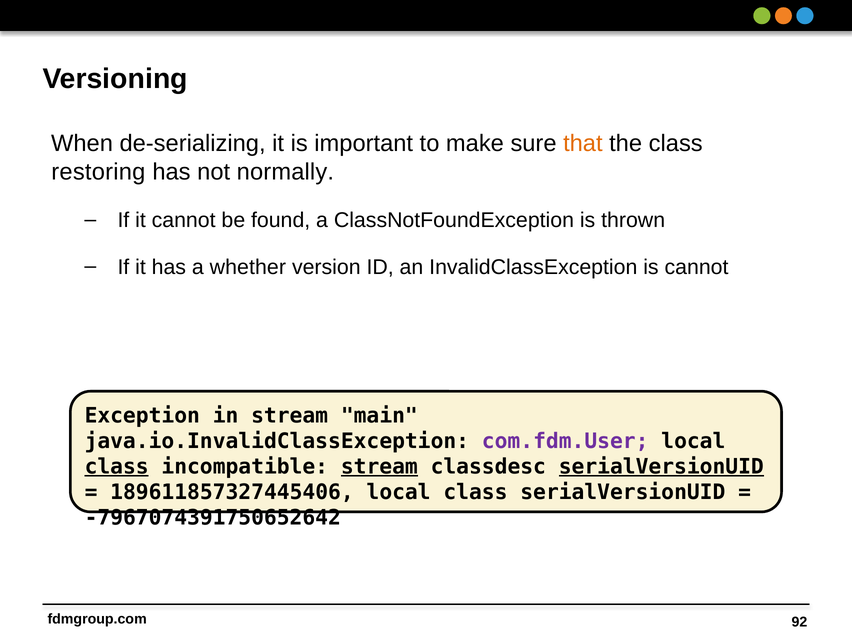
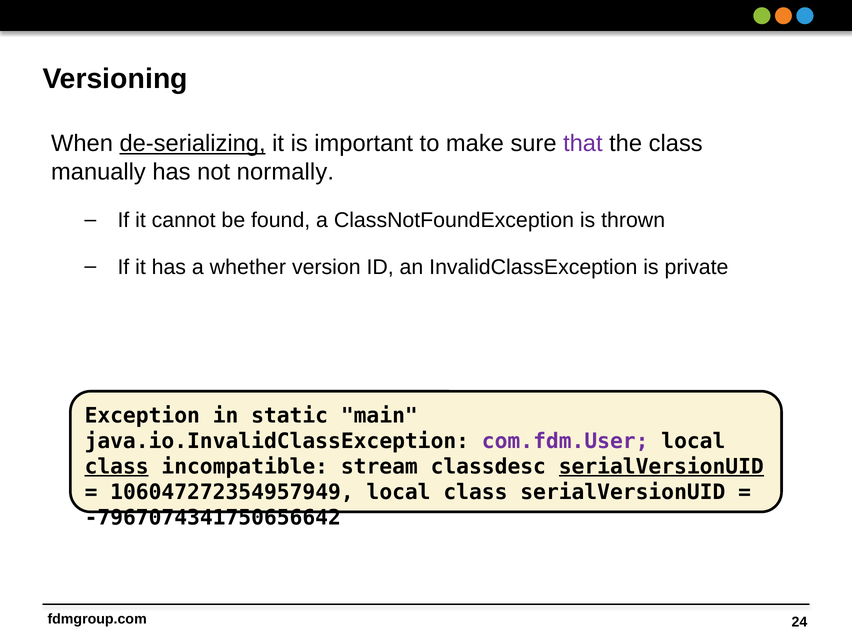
de-serializing underline: none -> present (193, 144)
that colour: orange -> purple (583, 144)
restoring: restoring -> manually (98, 172)
is cannot: cannot -> private (697, 267)
in stream: stream -> static (290, 416)
stream underline: present -> none (379, 467)
189611857327445406: 189611857327445406 -> 106047272354957949 (232, 492)
-7967074391750652642: -7967074391750652642 -> -7967074341750656642 (213, 518)
92: 92 -> 24 (799, 622)
